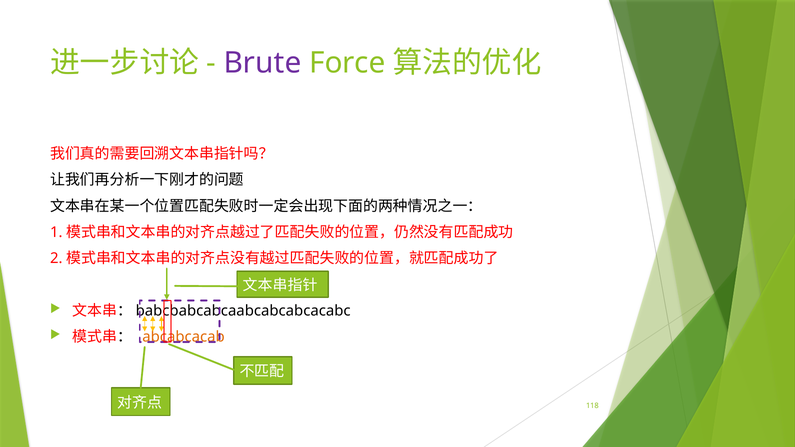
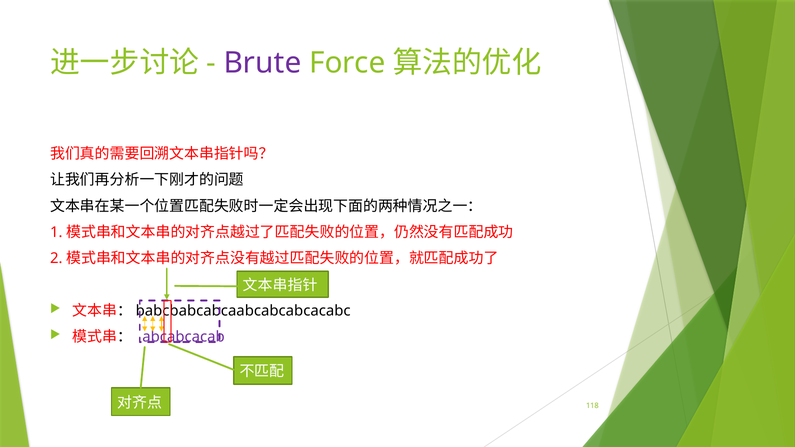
abcabcacab colour: orange -> purple (184, 337)
